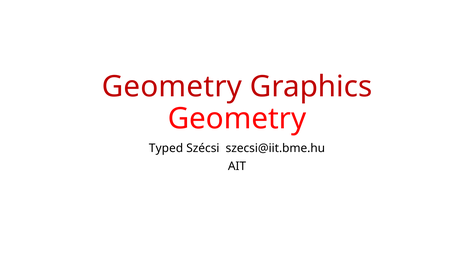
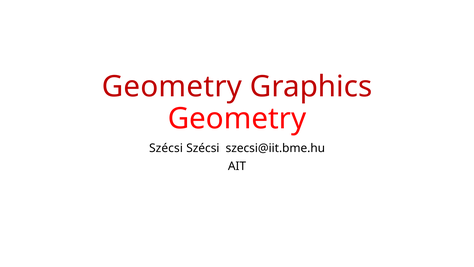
Typed: Typed -> Szécsi (166, 148)
